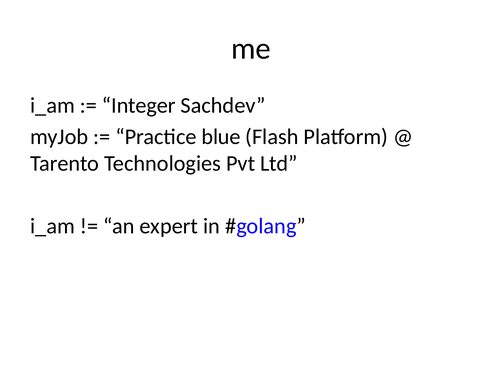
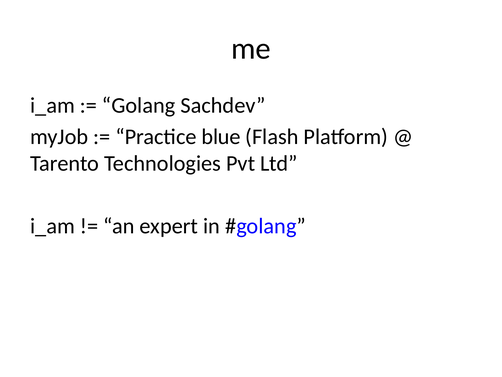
Integer: Integer -> Golang (139, 105)
